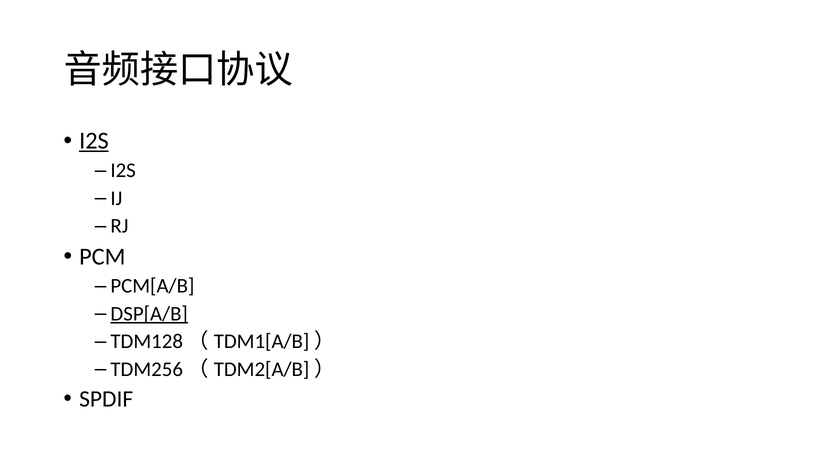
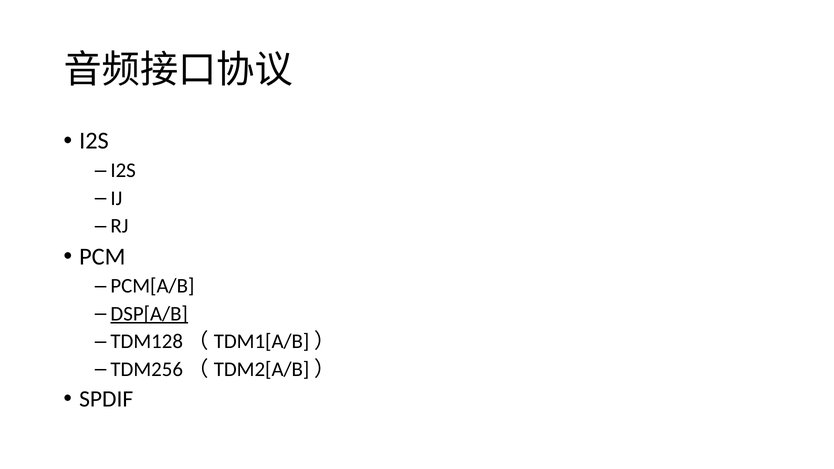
I2S underline: present -> none (94, 141)
